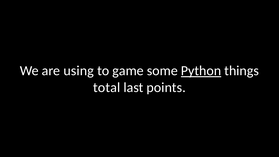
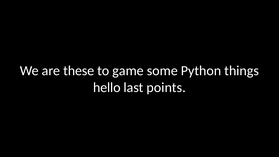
using: using -> these (79, 71)
Python underline: present -> none (201, 71)
total: total -> hello (107, 87)
